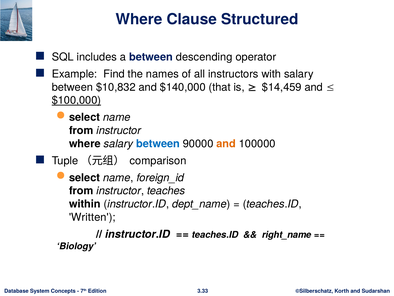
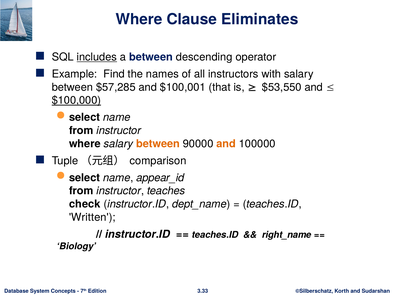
Structured: Structured -> Eliminates (260, 19)
includes underline: none -> present (97, 57)
$10,832: $10,832 -> $57,285 (116, 87)
$140,000: $140,000 -> $100,001 (183, 87)
$14,459: $14,459 -> $53,550 (282, 87)
between colour: blue -> orange (158, 143)
foreign_id: foreign_id -> appear_id (160, 177)
within: within -> check (85, 204)
